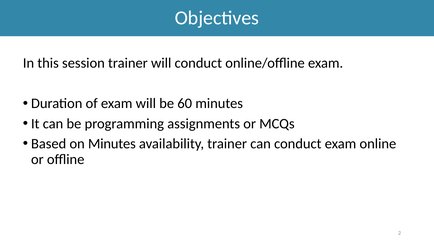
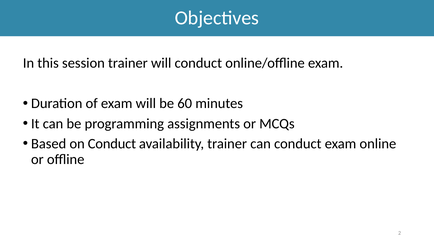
on Minutes: Minutes -> Conduct (112, 144)
